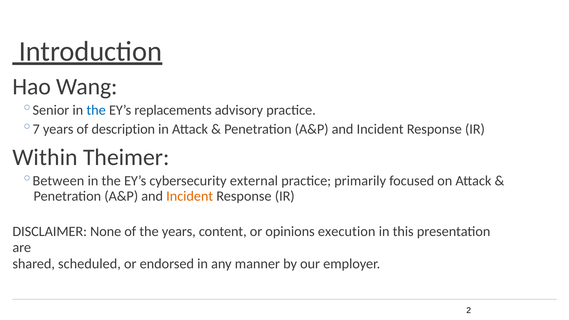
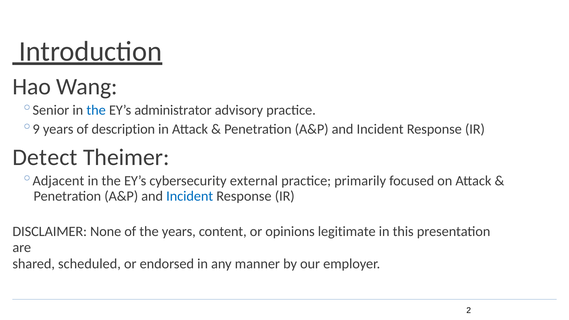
replacements: replacements -> administrator (173, 110)
7: 7 -> 9 (36, 129)
Within: Within -> Detect (45, 157)
Between: Between -> Adjacent (58, 181)
Incident colour: orange -> blue (190, 196)
execution: execution -> legitimate (347, 231)
